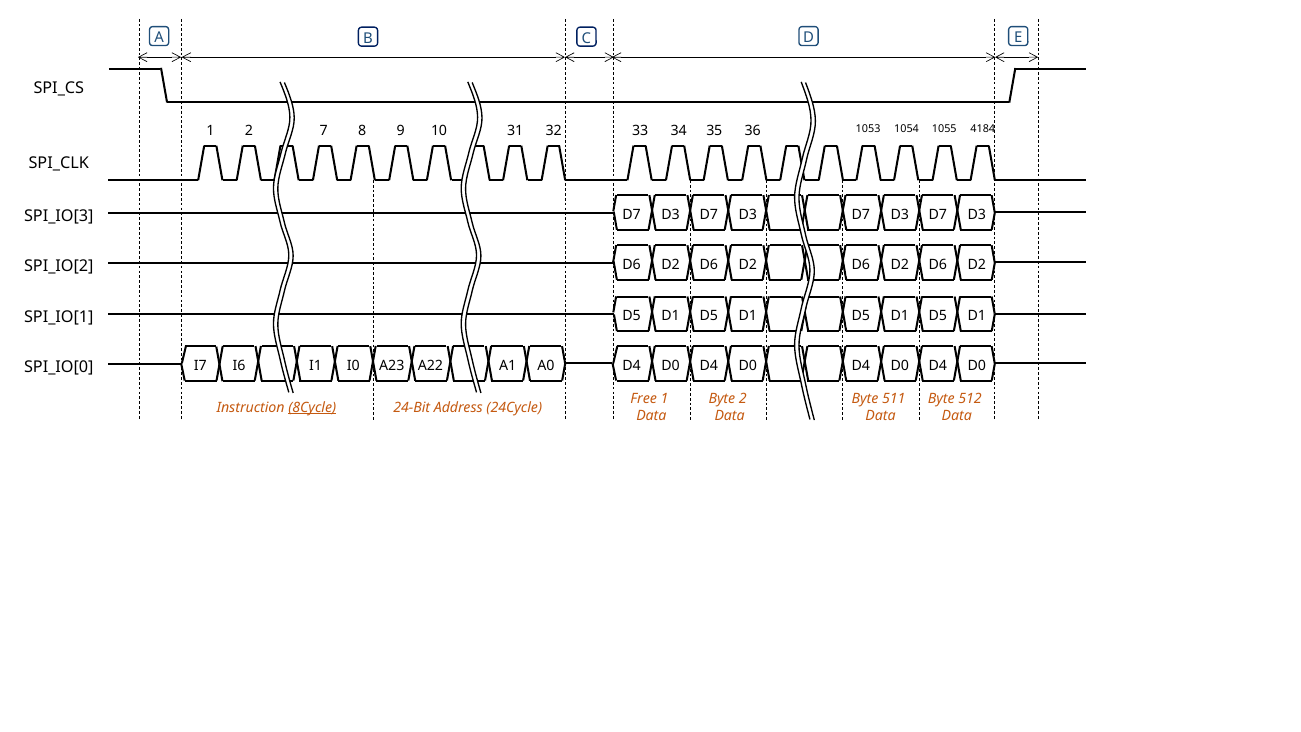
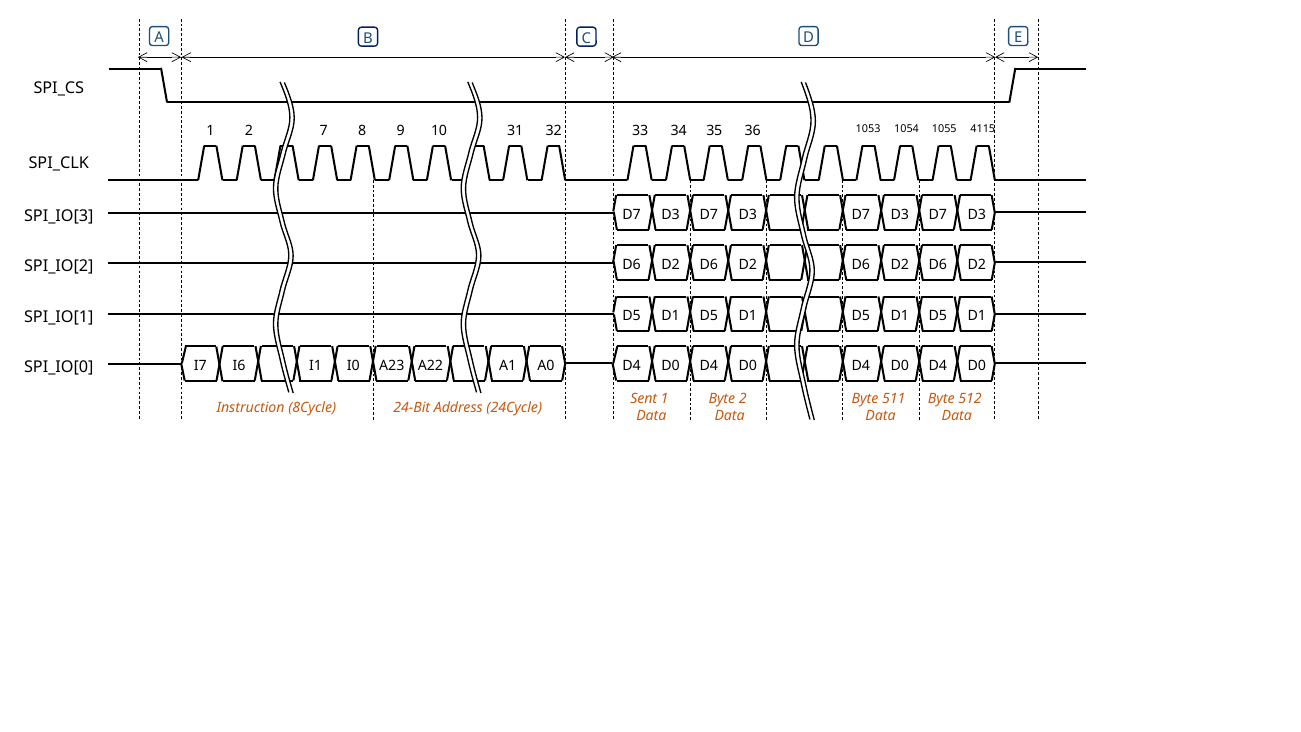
4184: 4184 -> 4115 (983, 128)
Free: Free -> Sent (644, 398)
8Cycle underline: present -> none (312, 408)
